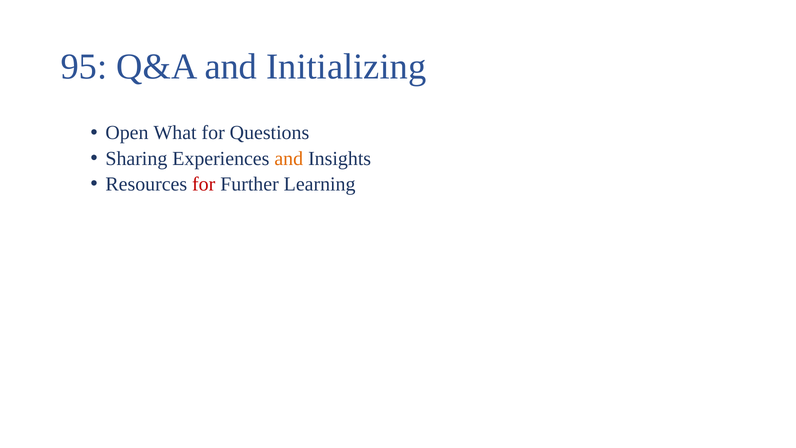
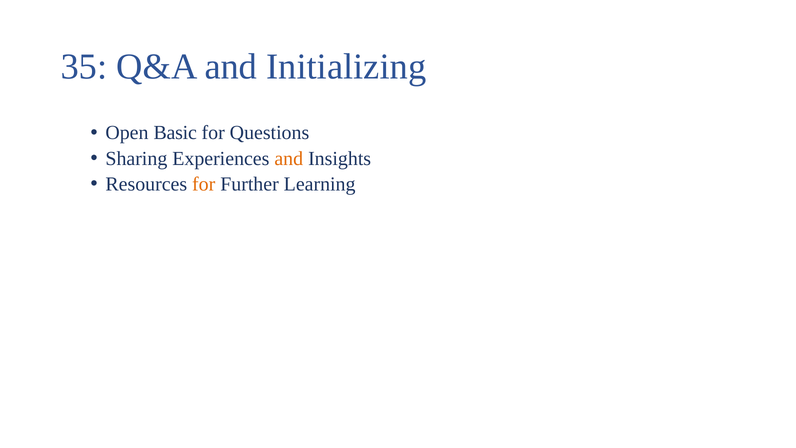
95: 95 -> 35 (84, 67)
What: What -> Basic (175, 133)
for colour: red -> orange (204, 184)
